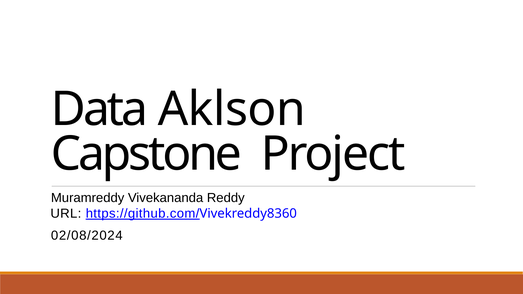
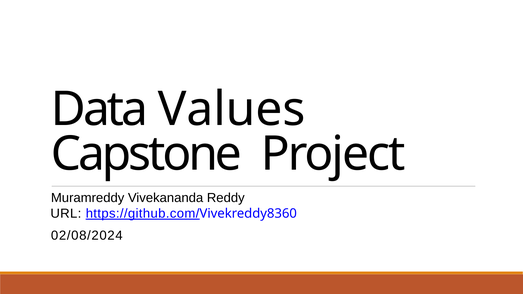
Aklson: Aklson -> Values (232, 110)
